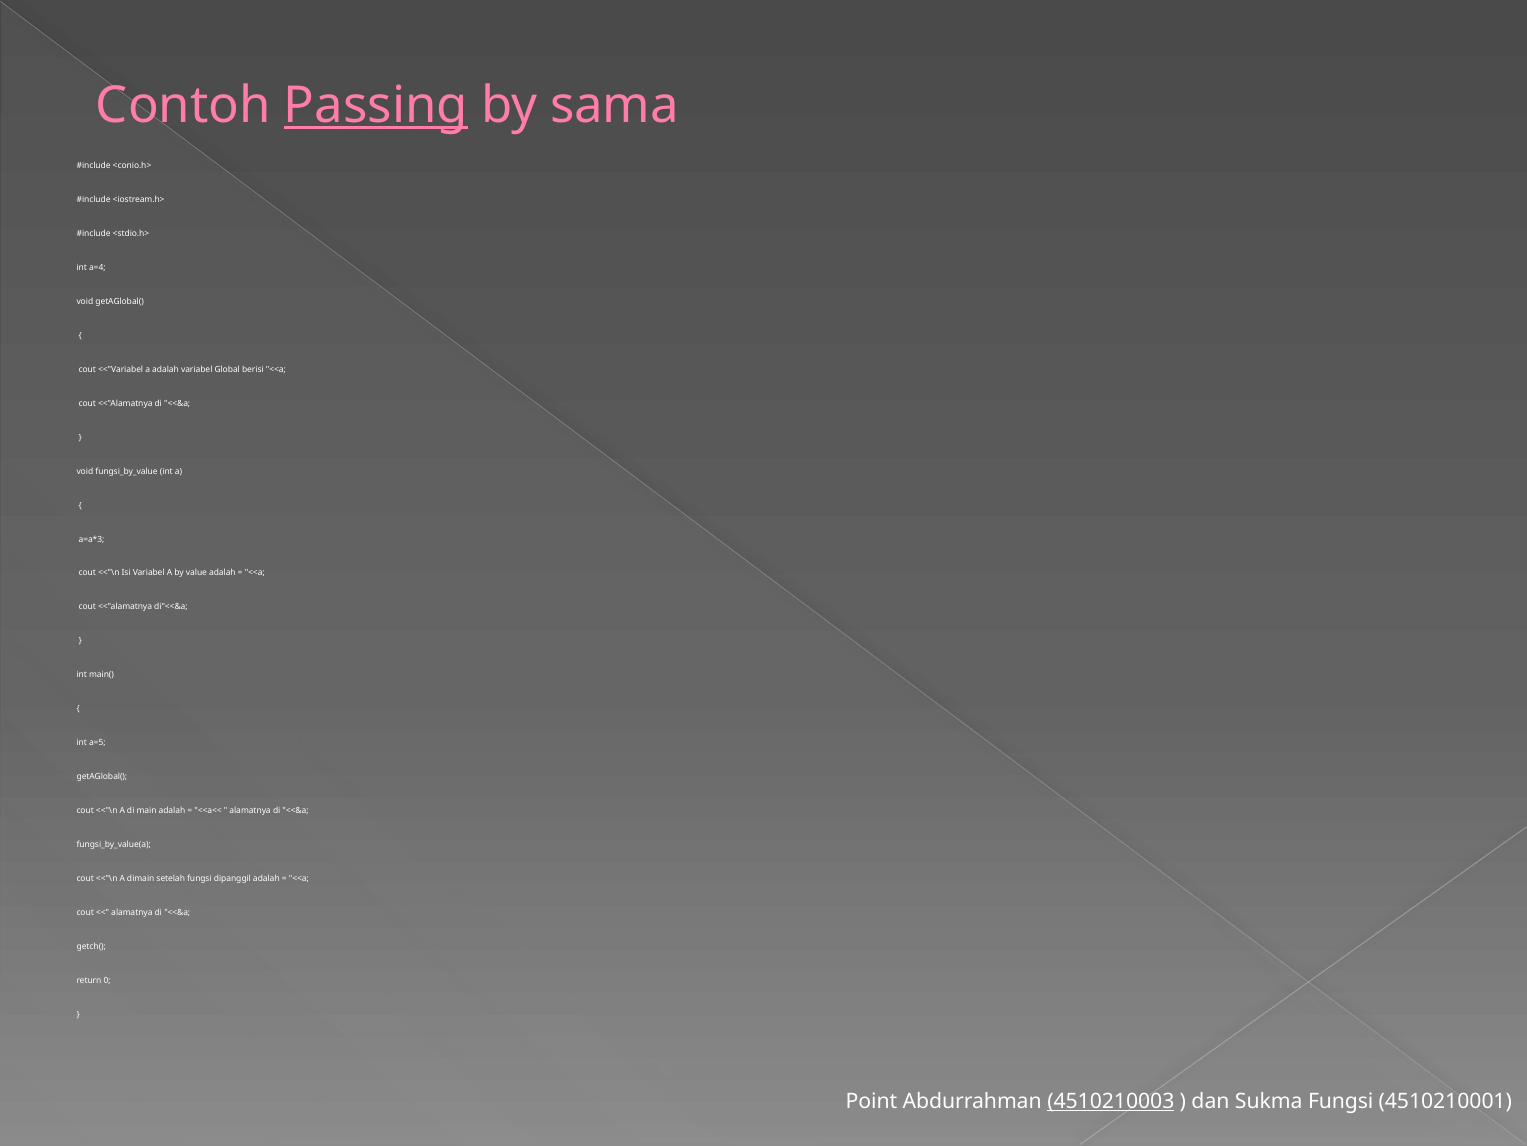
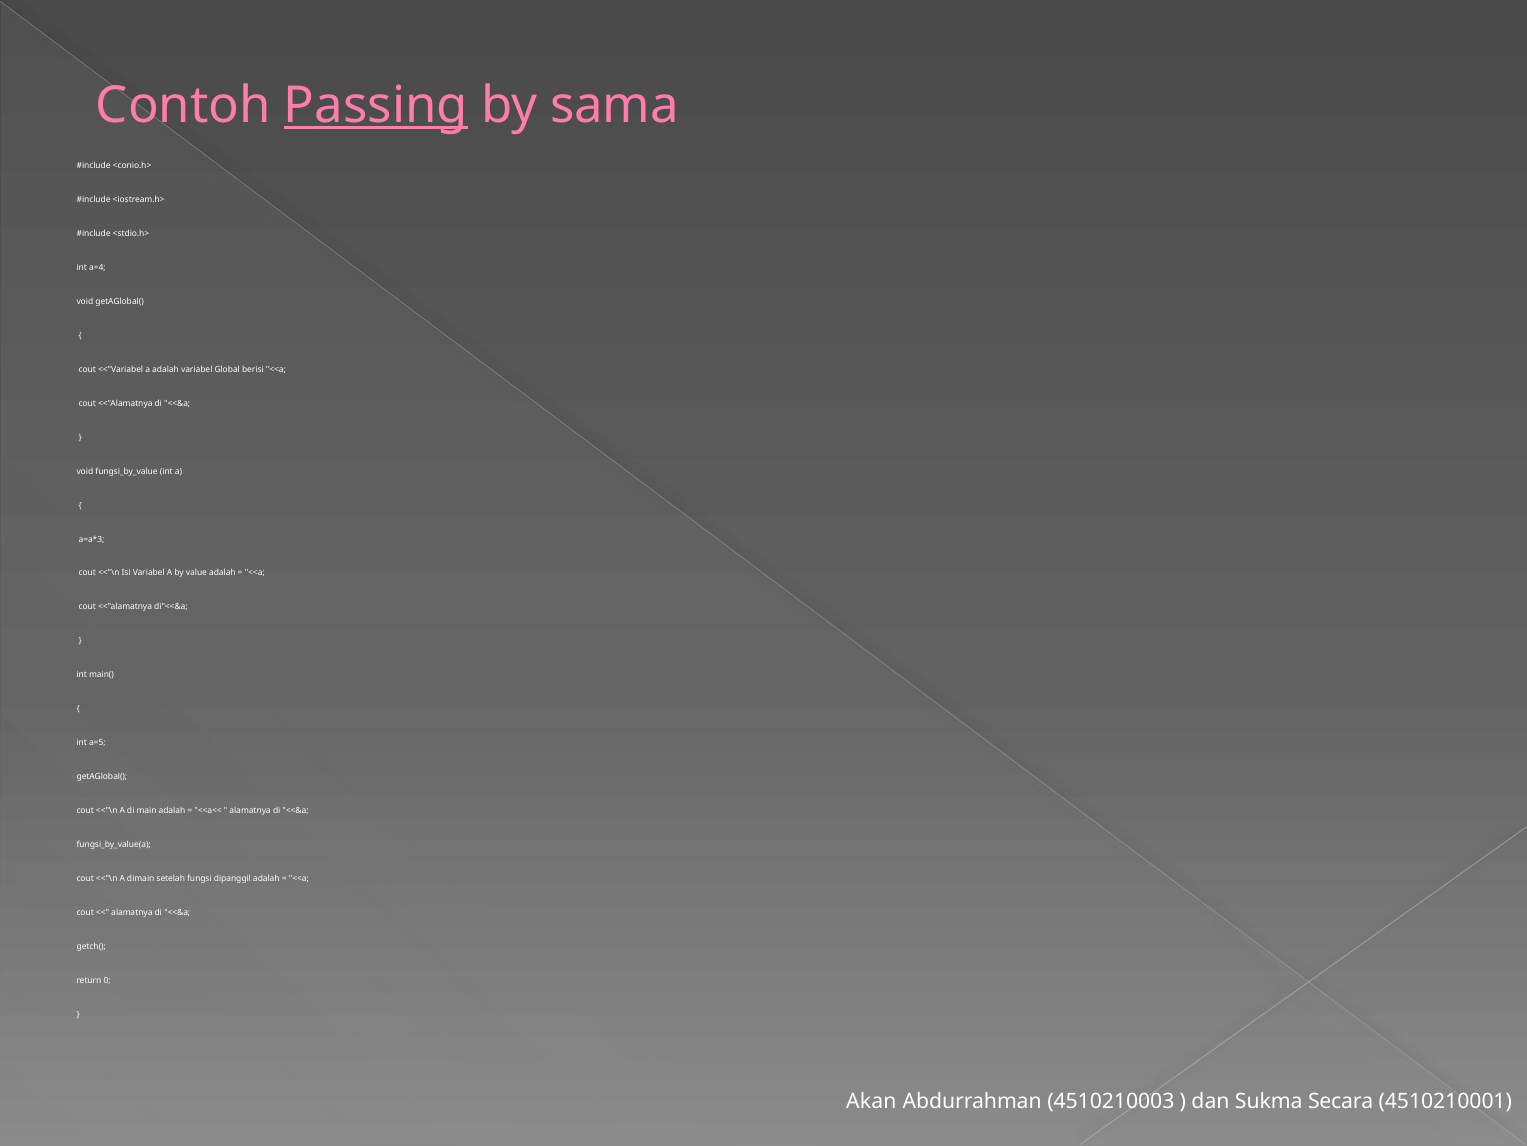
Point: Point -> Akan (871, 1101)
4510210003 underline: present -> none (1111, 1101)
Sukma Fungsi: Fungsi -> Secara (1341, 1101)
